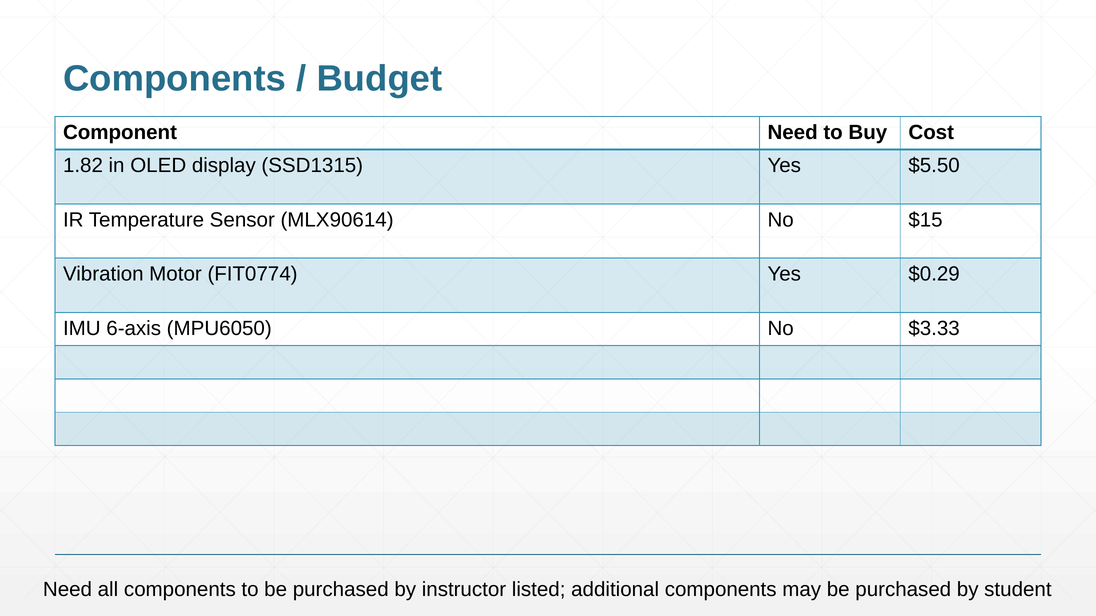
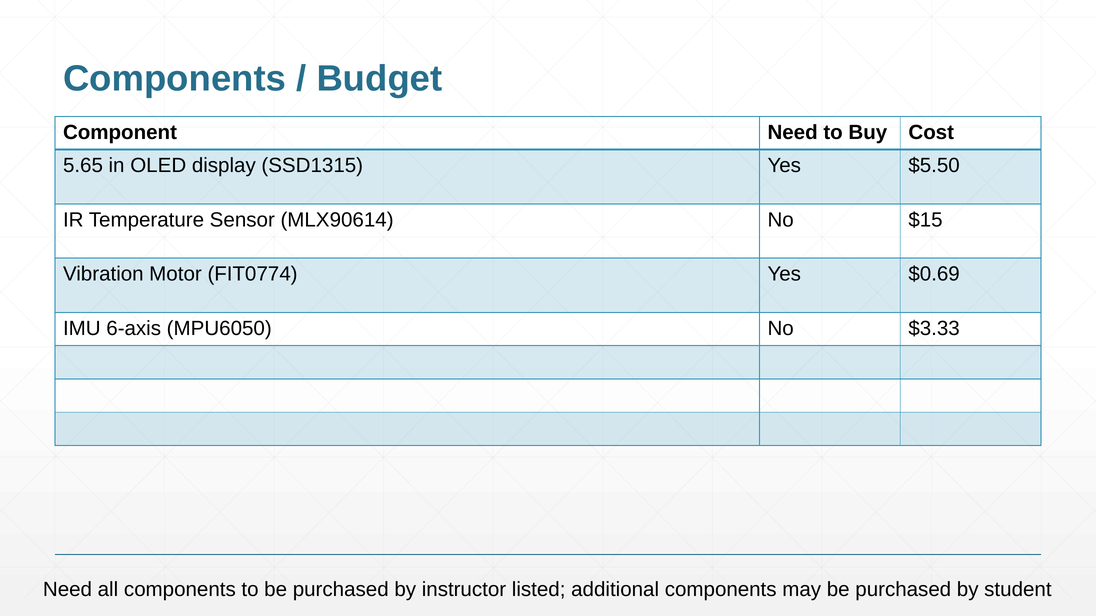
1.82: 1.82 -> 5.65 (83, 166)
$0.29: $0.29 -> $0.69 (934, 274)
